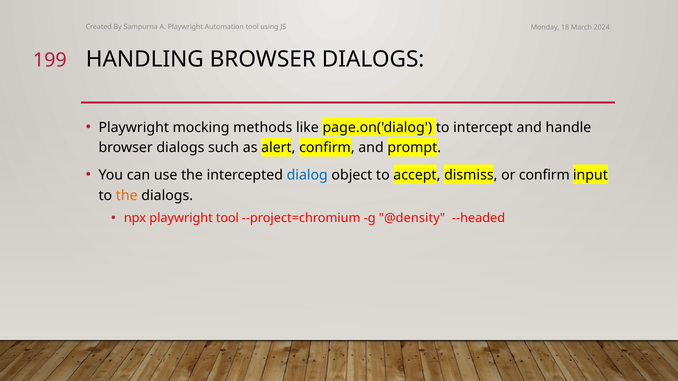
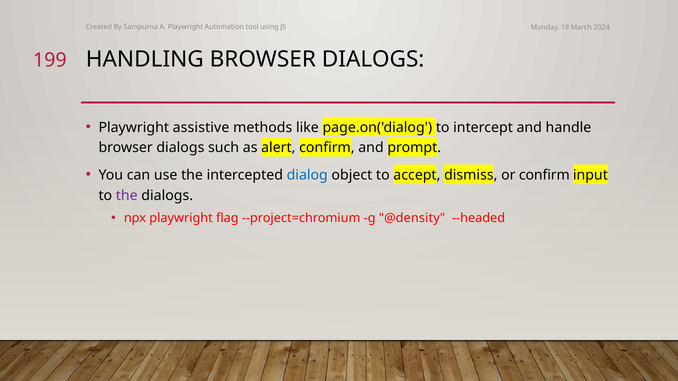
mocking: mocking -> assistive (201, 128)
the colour: orange -> purple (127, 196)
playwright tool: tool -> flag (227, 218)
